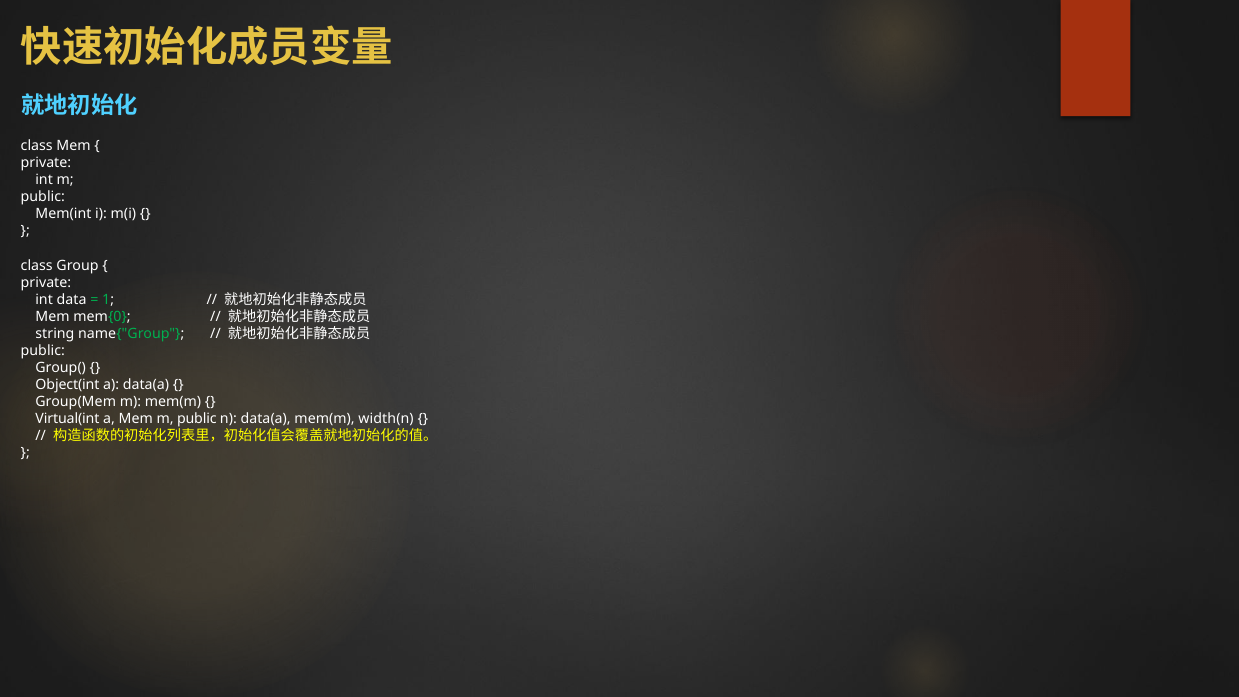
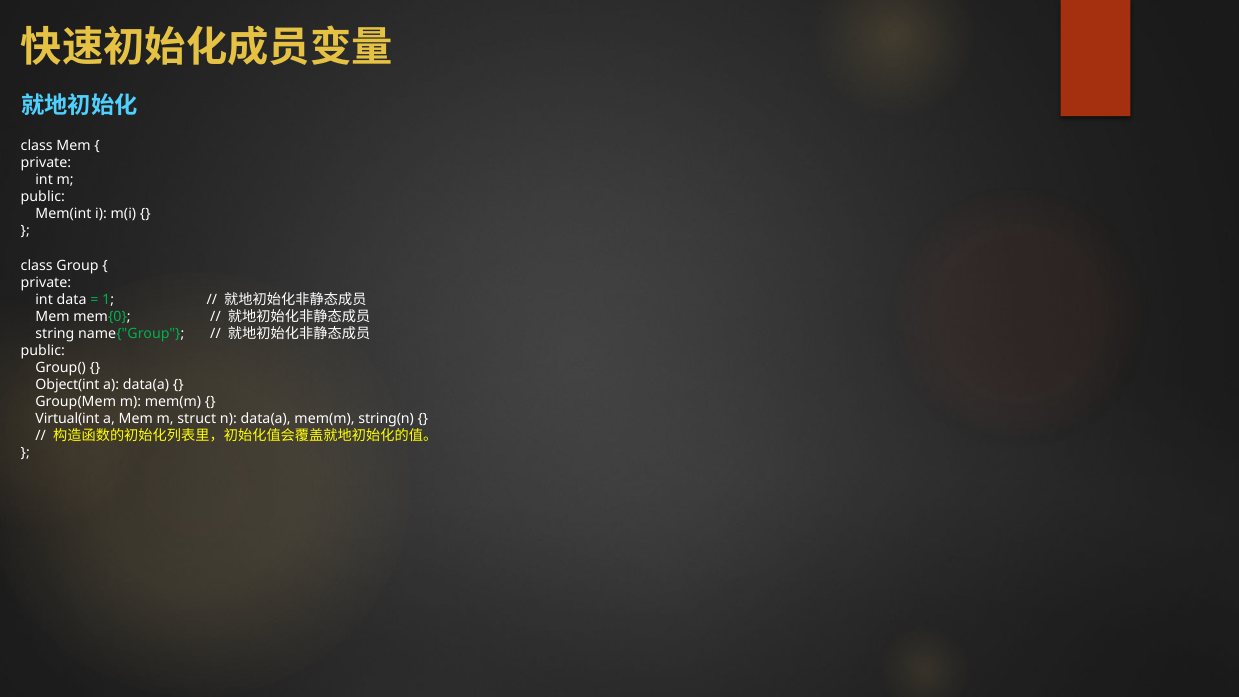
Mem m public: public -> struct (197, 419)
width(n: width(n -> string(n (386, 419)
